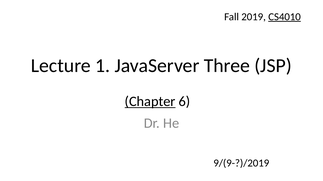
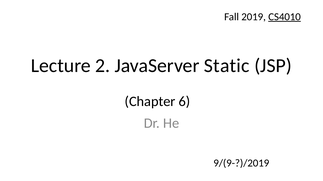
1: 1 -> 2 (103, 66)
Three: Three -> Static (227, 66)
Chapter underline: present -> none (150, 102)
